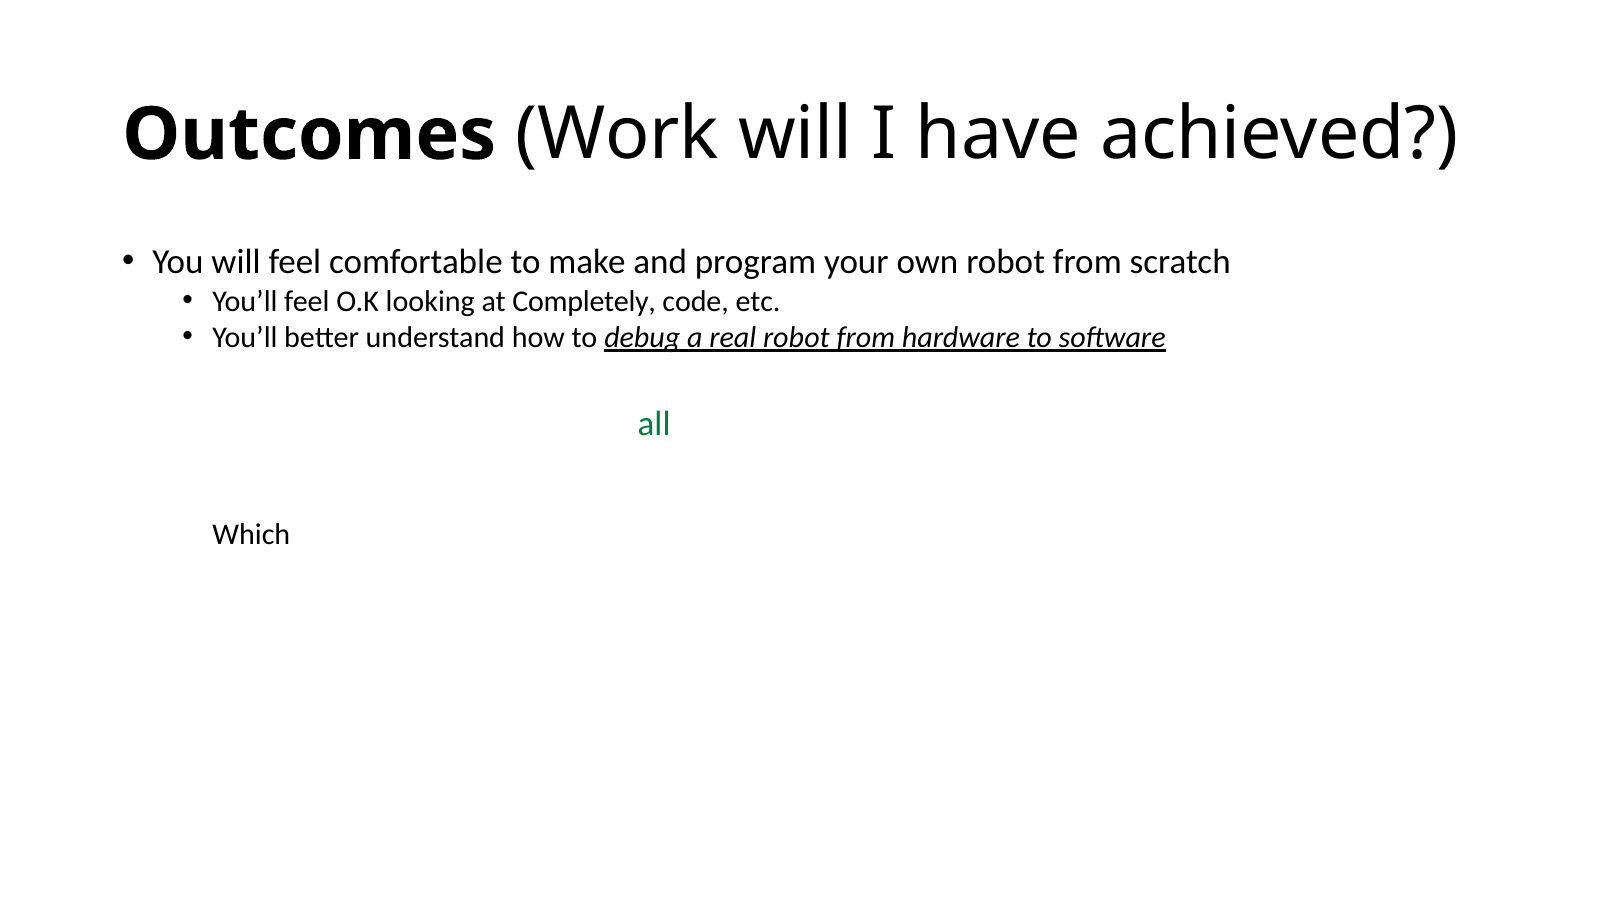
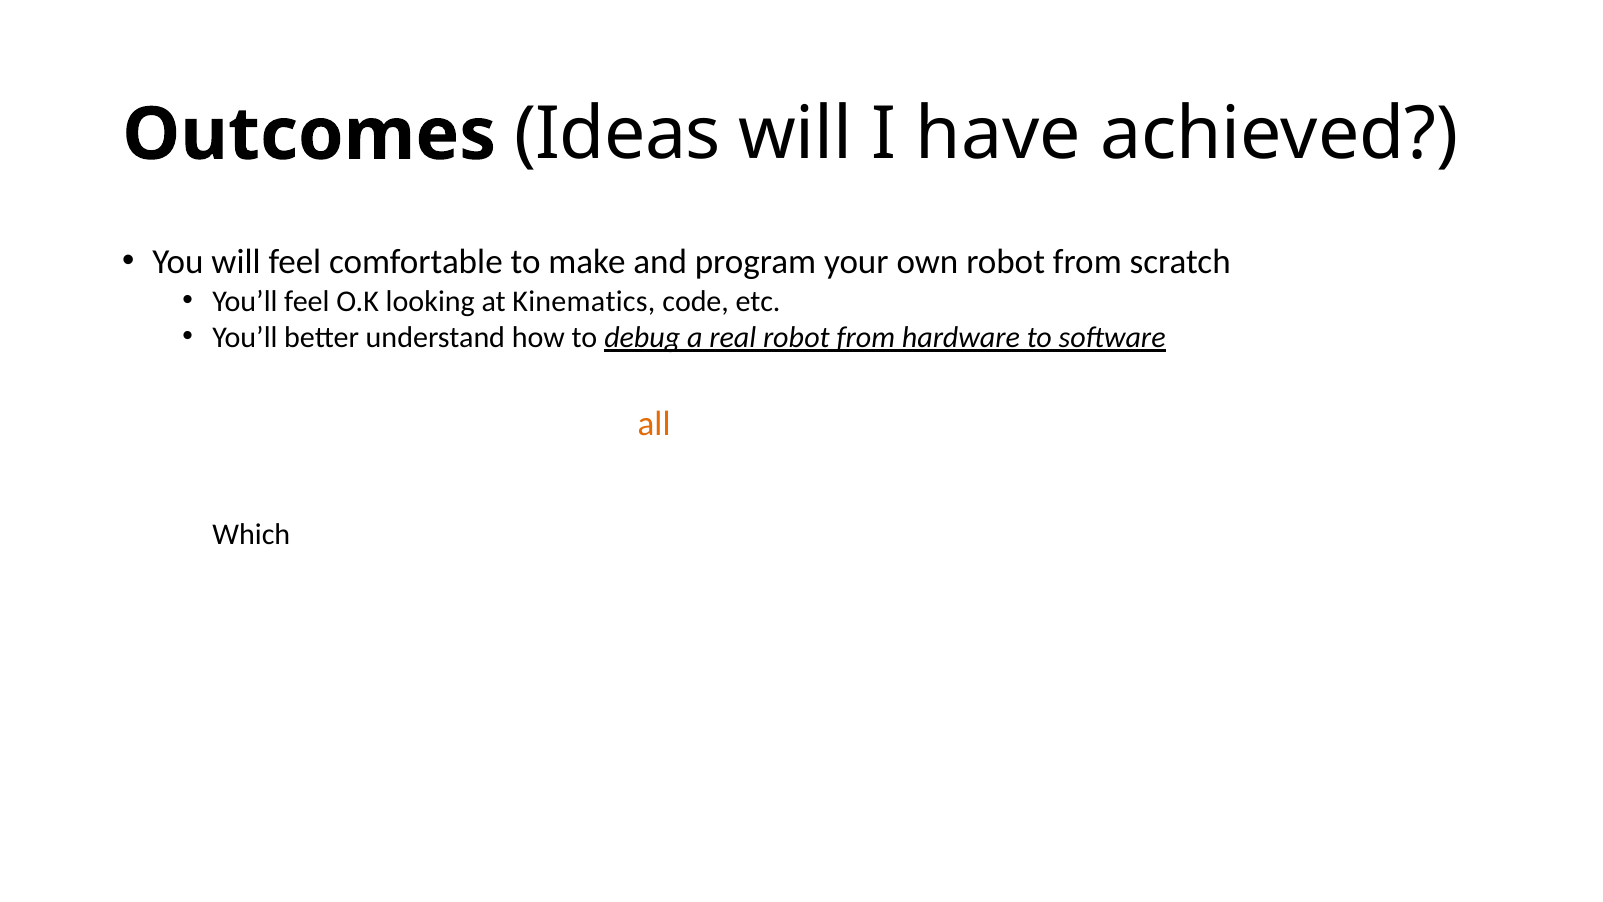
Work: Work -> Ideas (618, 135)
Completely: Completely -> Kinematics (584, 301)
all colour: green -> orange (654, 424)
